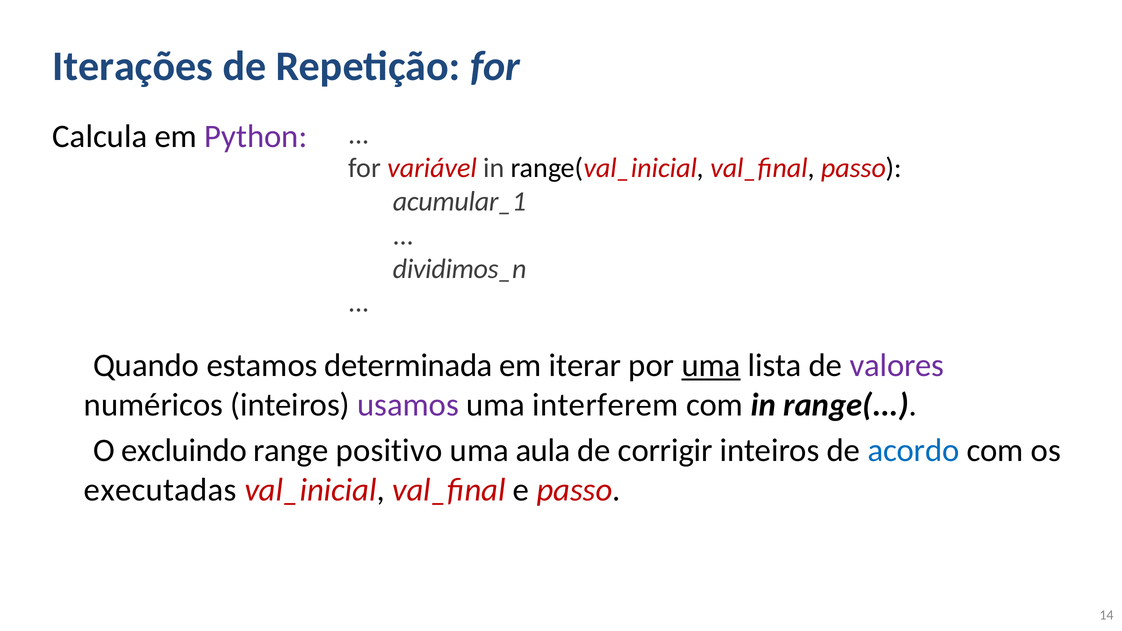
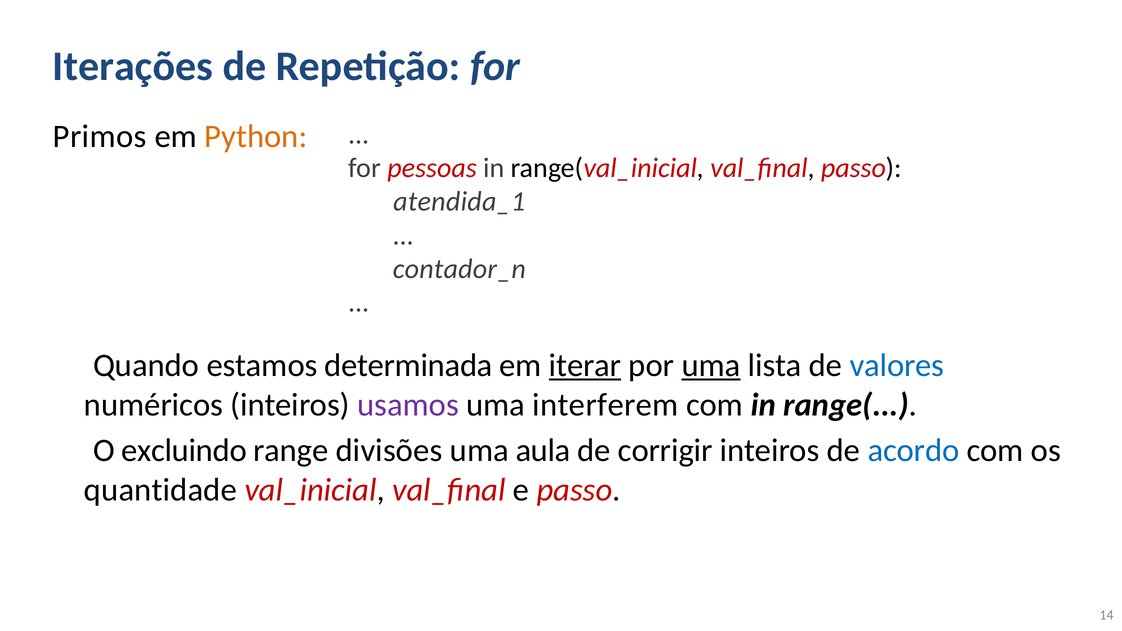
Calcula: Calcula -> Primos (100, 136)
Python colour: purple -> orange (256, 136)
variável: variável -> pessoas (432, 168)
acumular_1: acumular_1 -> atendida_1 (459, 202)
dividimos_n: dividimos_n -> contador_n (459, 269)
iterar underline: none -> present (585, 366)
valores colour: purple -> blue (897, 366)
positivo: positivo -> divisões (389, 451)
executadas: executadas -> quantidade (160, 490)
